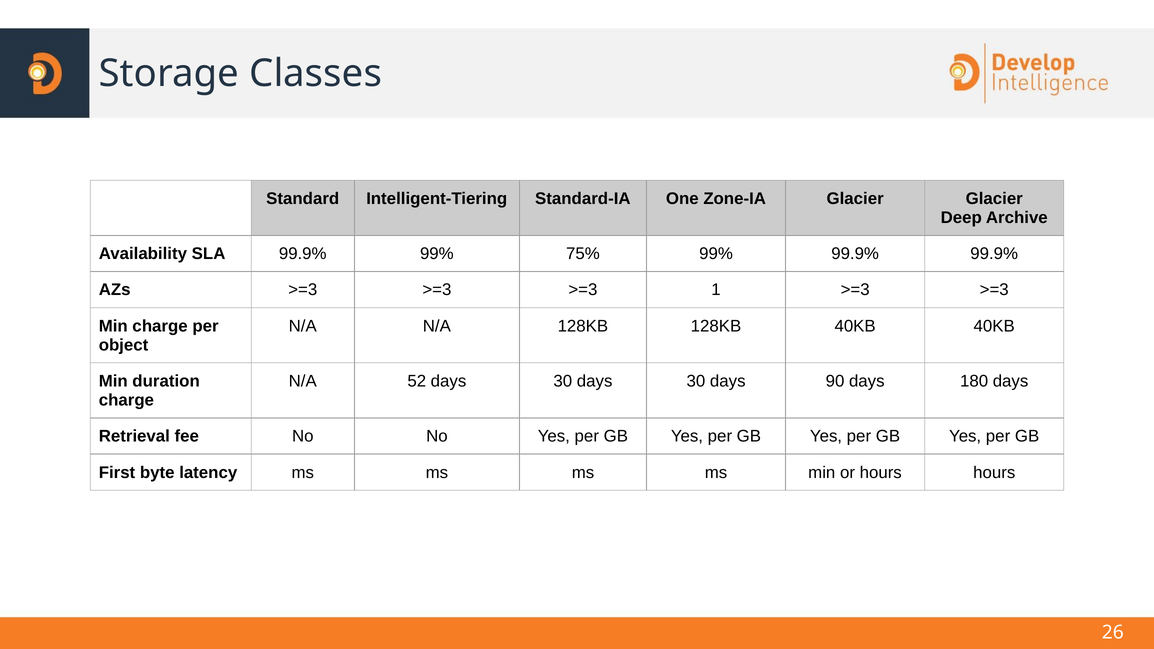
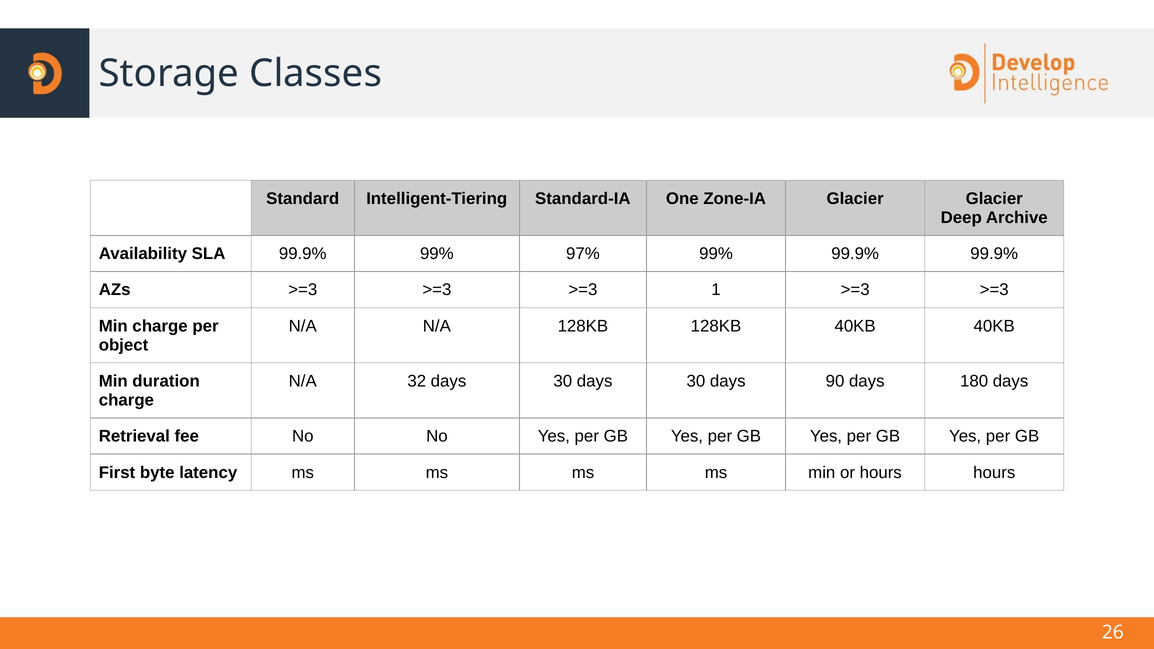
75%: 75% -> 97% (583, 254)
52: 52 -> 32 (417, 381)
